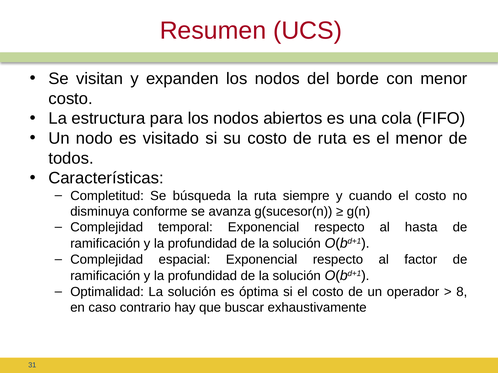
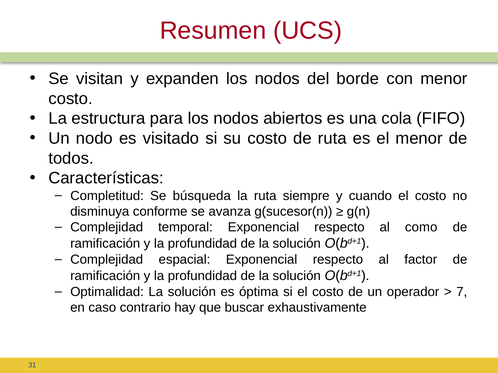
hasta: hasta -> como (421, 227)
8: 8 -> 7 (462, 292)
